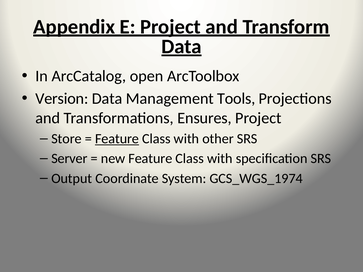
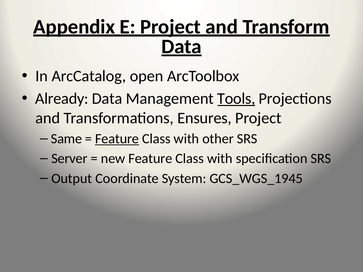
Version: Version -> Already (62, 99)
Tools underline: none -> present (236, 99)
Store: Store -> Same (67, 139)
GCS_WGS_1974: GCS_WGS_1974 -> GCS_WGS_1945 (256, 179)
